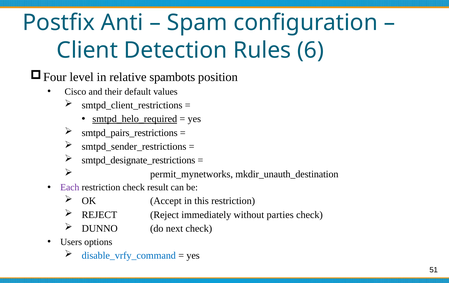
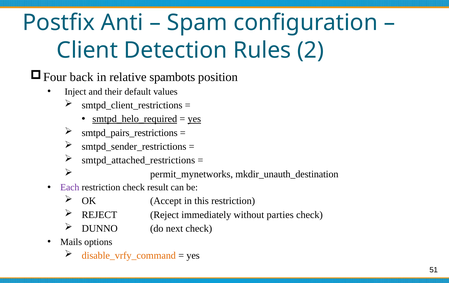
6: 6 -> 2 (311, 50)
level: level -> back (82, 77)
Cisco: Cisco -> Inject (75, 92)
yes underline: none -> present (194, 119)
smtpd_designate_restrictions: smtpd_designate_restrictions -> smtpd_attached_restrictions (138, 160)
Users: Users -> Mails (71, 242)
disable_vrfy_command colour: blue -> orange (129, 255)
